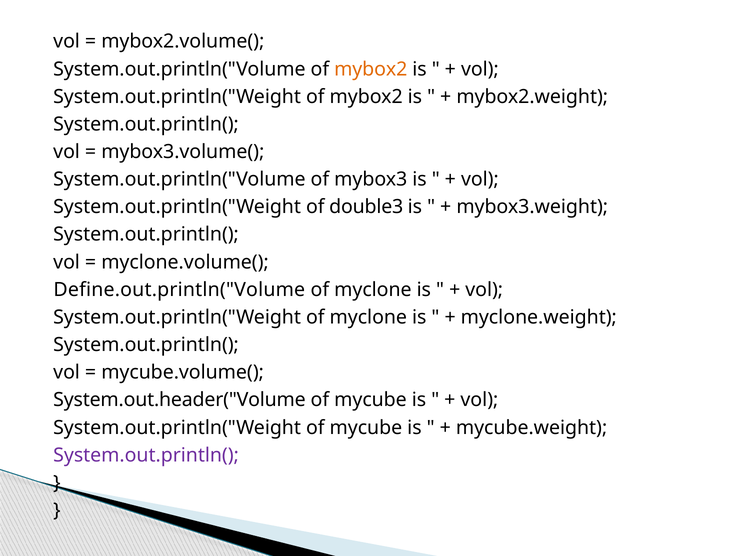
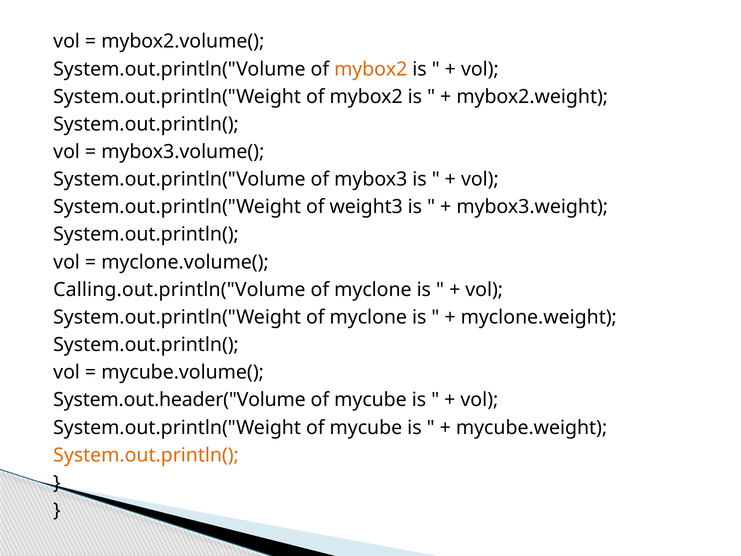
double3: double3 -> weight3 (366, 207)
Define.out.println("Volume: Define.out.println("Volume -> Calling.out.println("Volume (179, 290)
System.out.println( colour: purple -> orange (146, 455)
